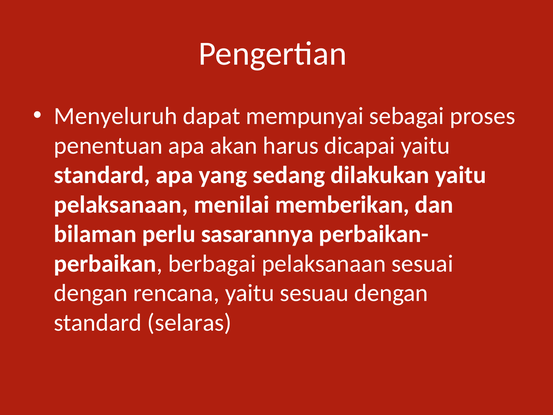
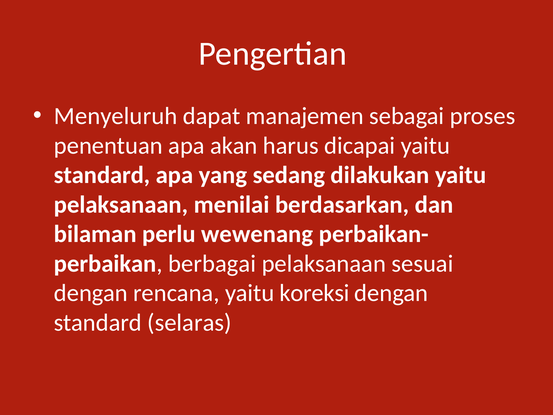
mempunyai: mempunyai -> manajemen (305, 116)
memberikan: memberikan -> berdasarkan (342, 205)
sasarannya: sasarannya -> wewenang (257, 234)
sesuau: sesuau -> koreksi (314, 293)
